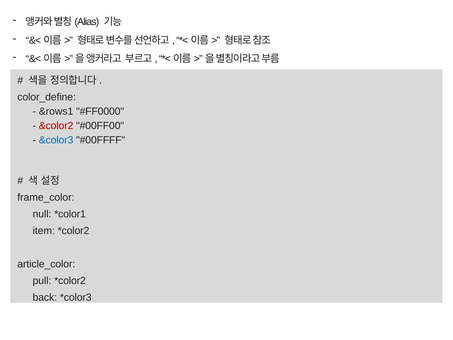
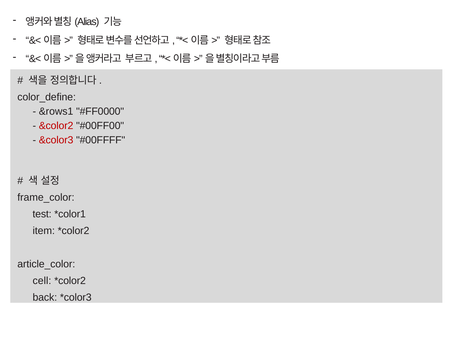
&color3 colour: blue -> red (56, 140)
null: null -> test (42, 214)
pull: pull -> cell (42, 280)
